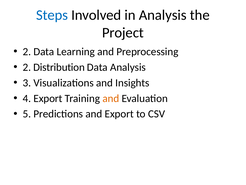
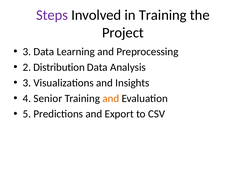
Steps colour: blue -> purple (52, 15)
in Analysis: Analysis -> Training (163, 15)
2: 2 -> 3 (27, 52)
4 Export: Export -> Senior (48, 98)
